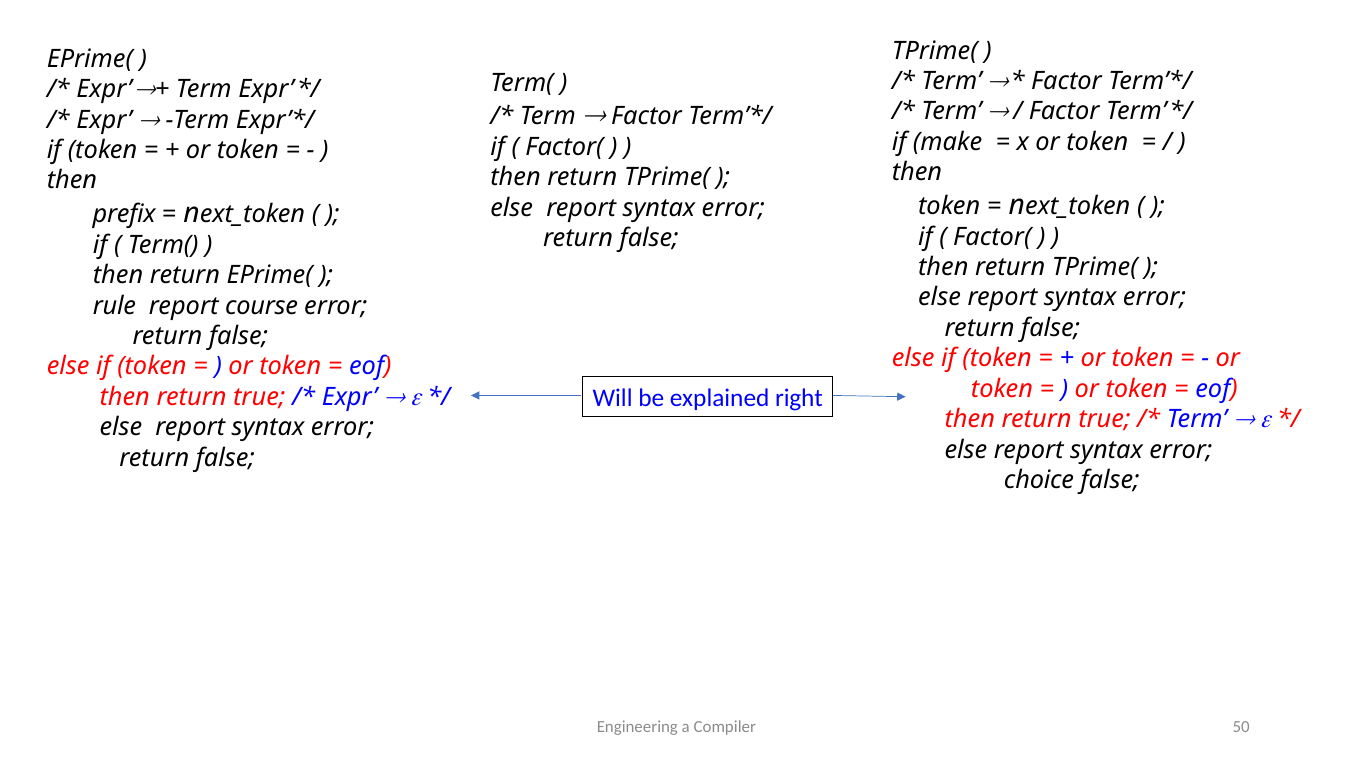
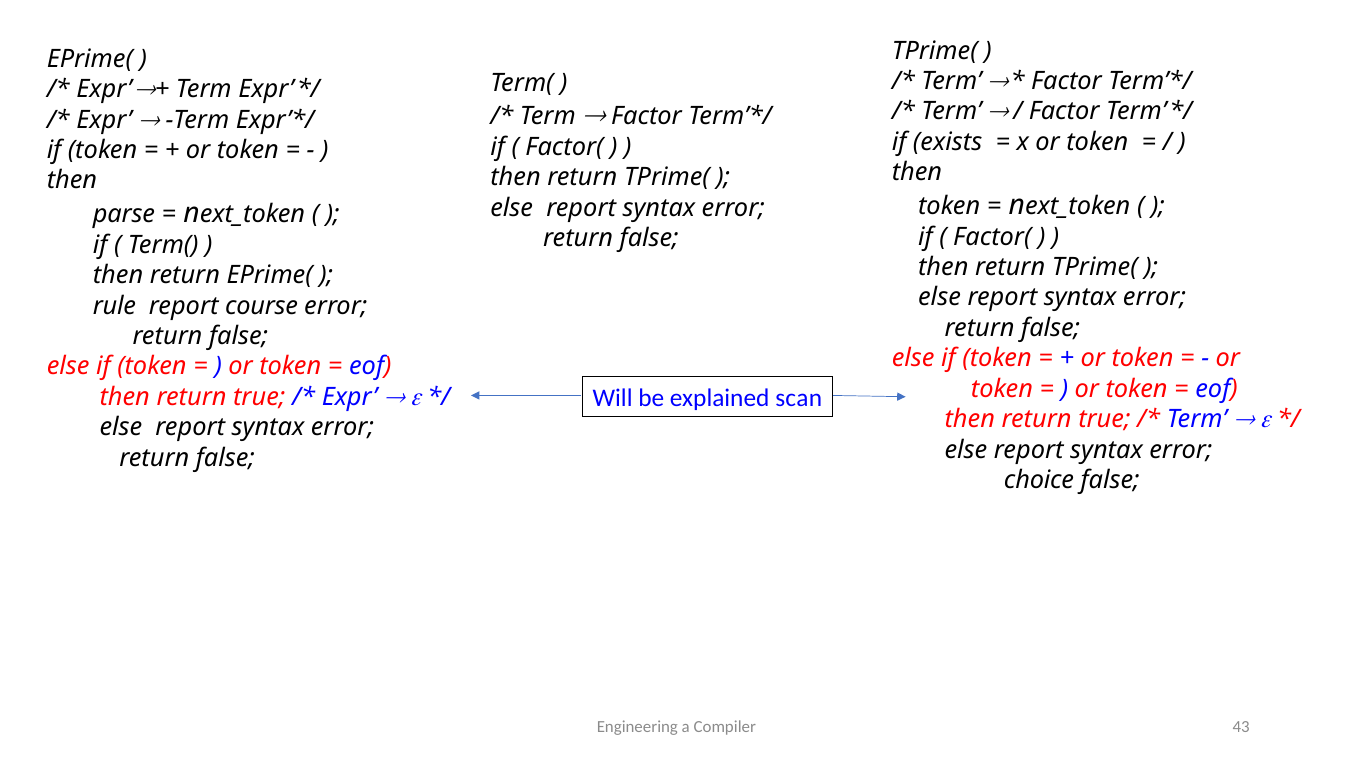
make: make -> exists (948, 142)
prefix: prefix -> parse (124, 214)
right: right -> scan (799, 398)
50: 50 -> 43 (1241, 727)
